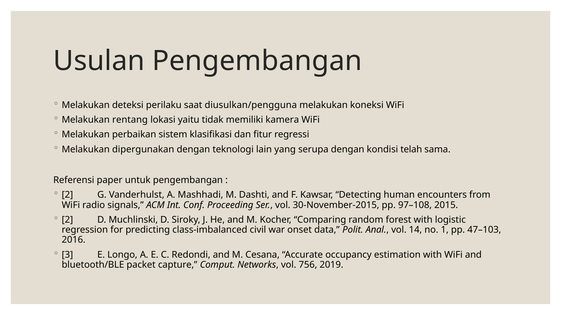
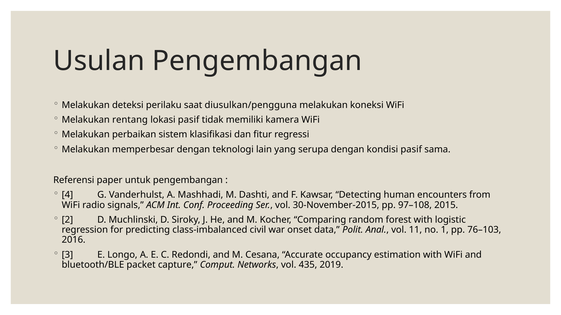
lokasi yaitu: yaitu -> pasif (189, 120)
dipergunakan: dipergunakan -> memperbesar (143, 150)
kondisi telah: telah -> pasif (411, 150)
2: 2 -> 4 (67, 195)
14: 14 -> 11 (415, 230)
47–103: 47–103 -> 76–103 (484, 230)
756: 756 -> 435 (308, 265)
